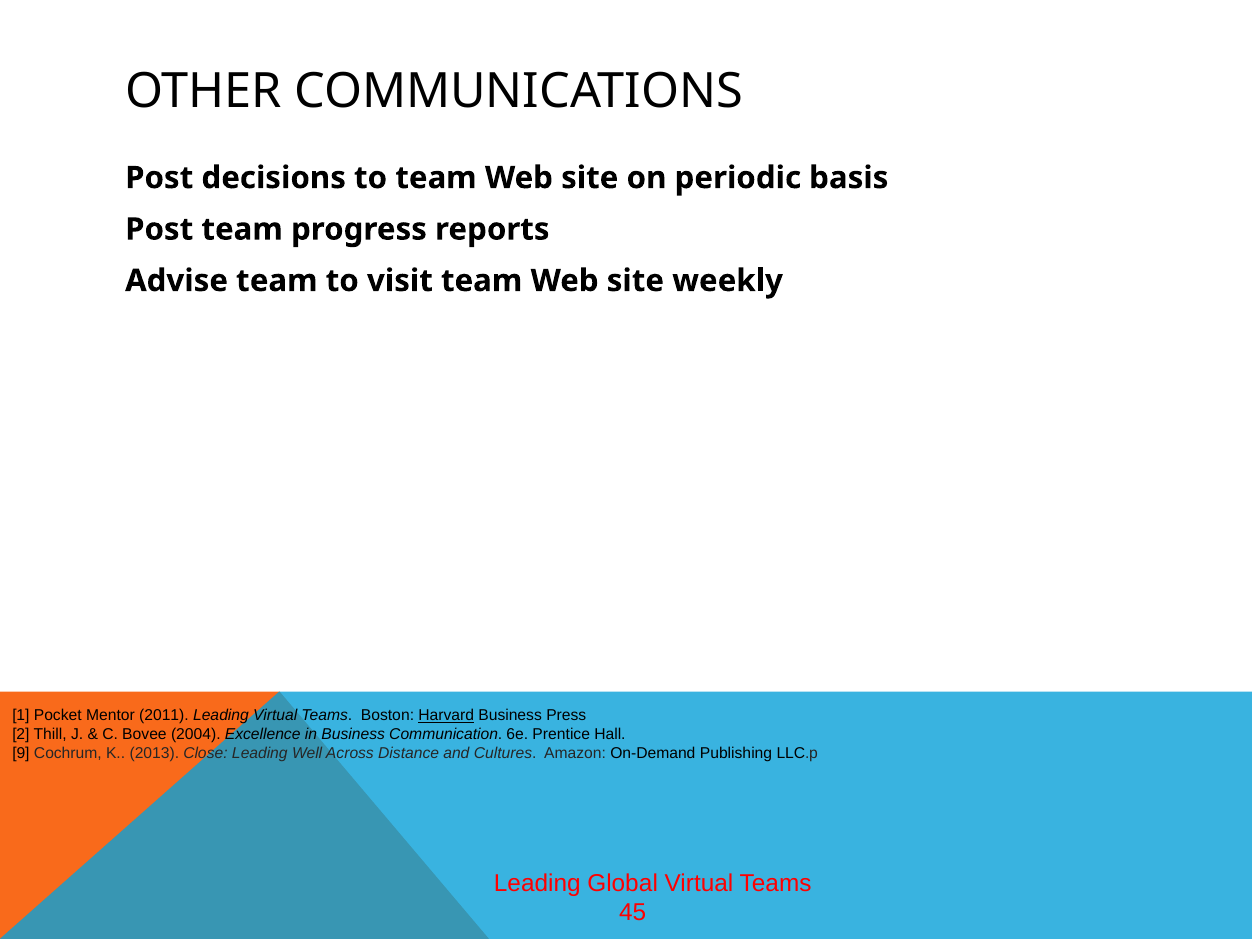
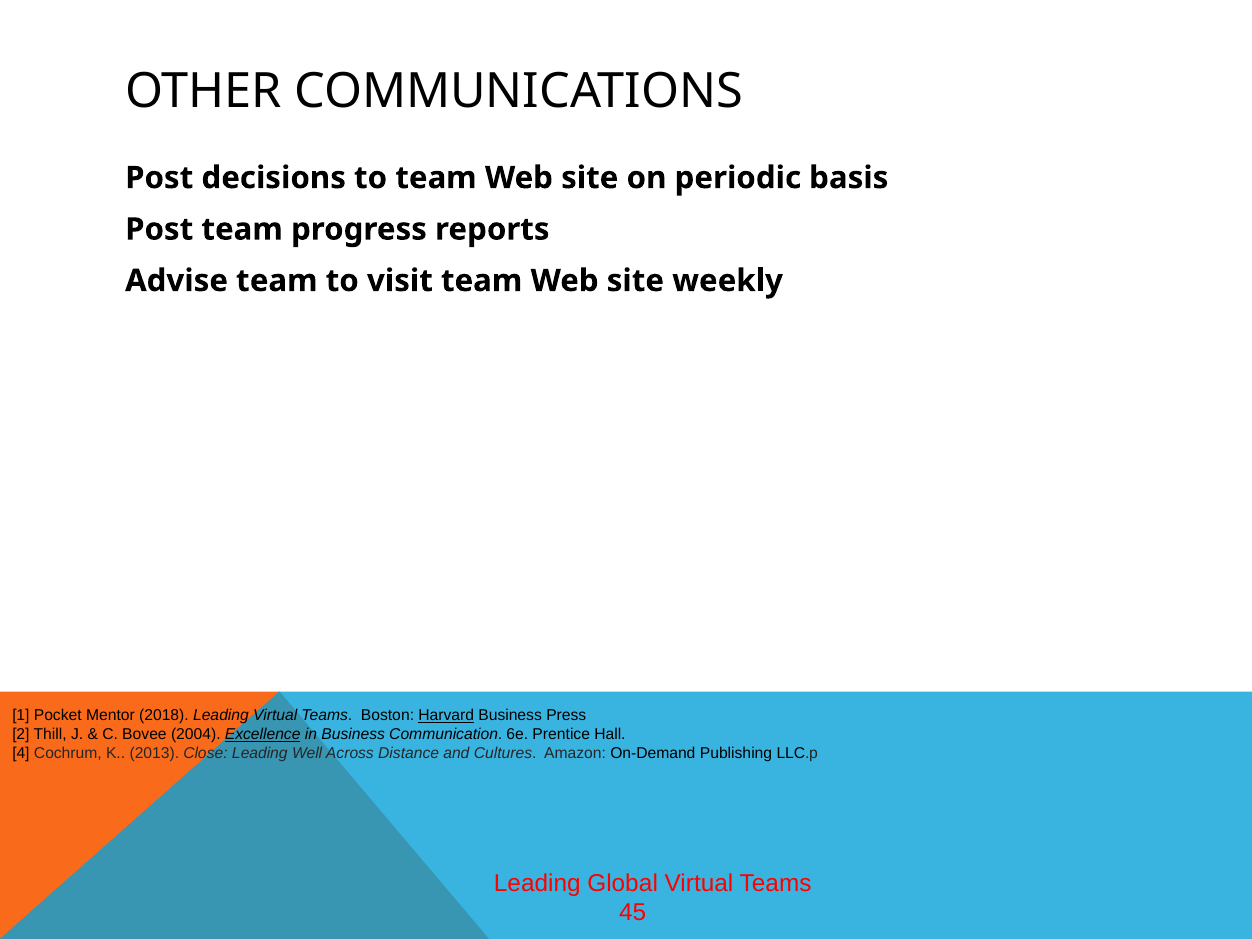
2011: 2011 -> 2018 (164, 716)
Excellence underline: none -> present (263, 734)
9: 9 -> 4 (21, 753)
